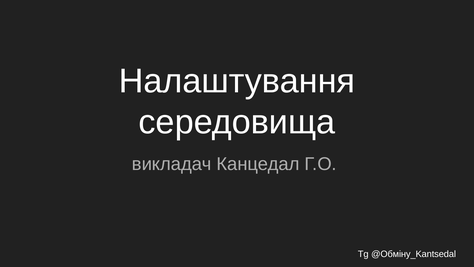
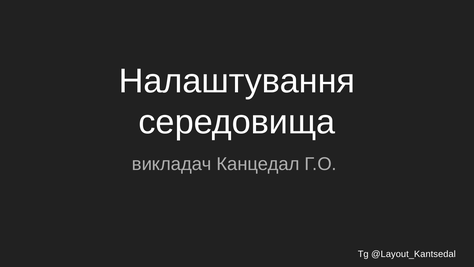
@Обміну_Kantsedal: @Обміну_Kantsedal -> @Layout_Kantsedal (413, 254)
